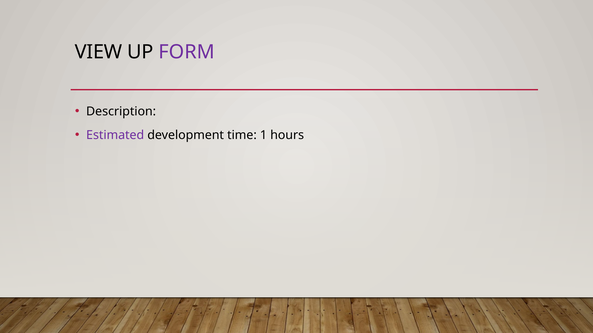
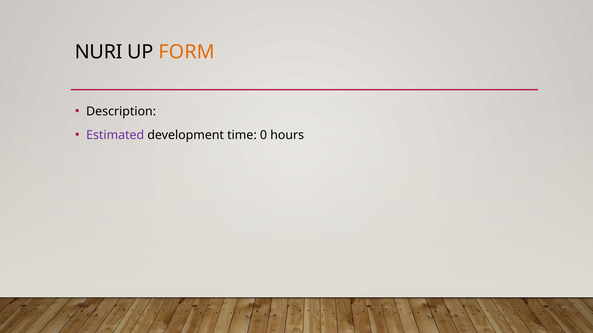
VIEW: VIEW -> NURI (99, 52)
FORM colour: purple -> orange (187, 52)
1: 1 -> 0 (263, 135)
